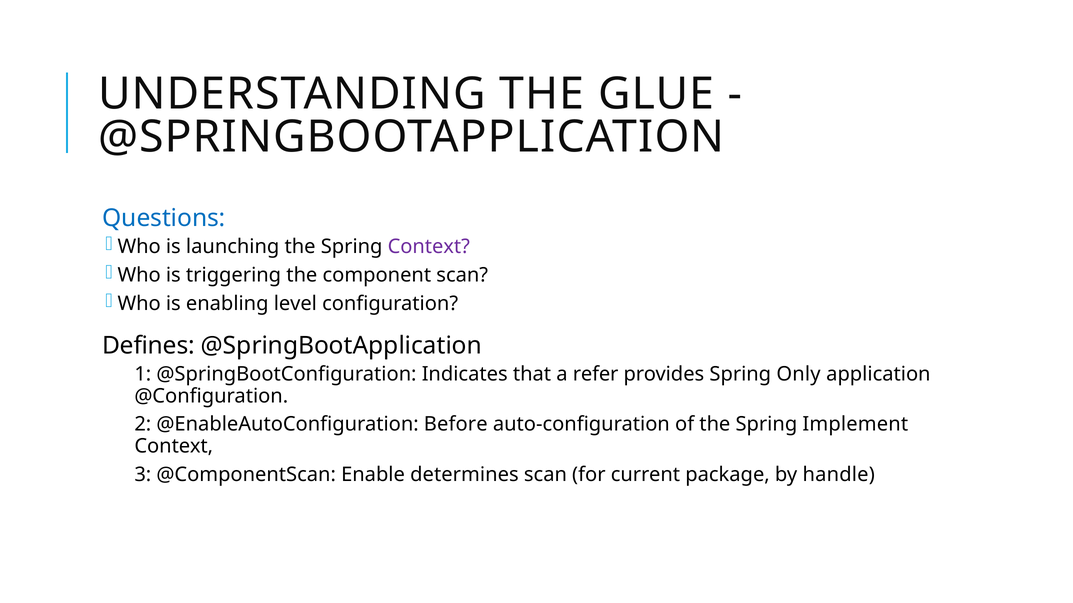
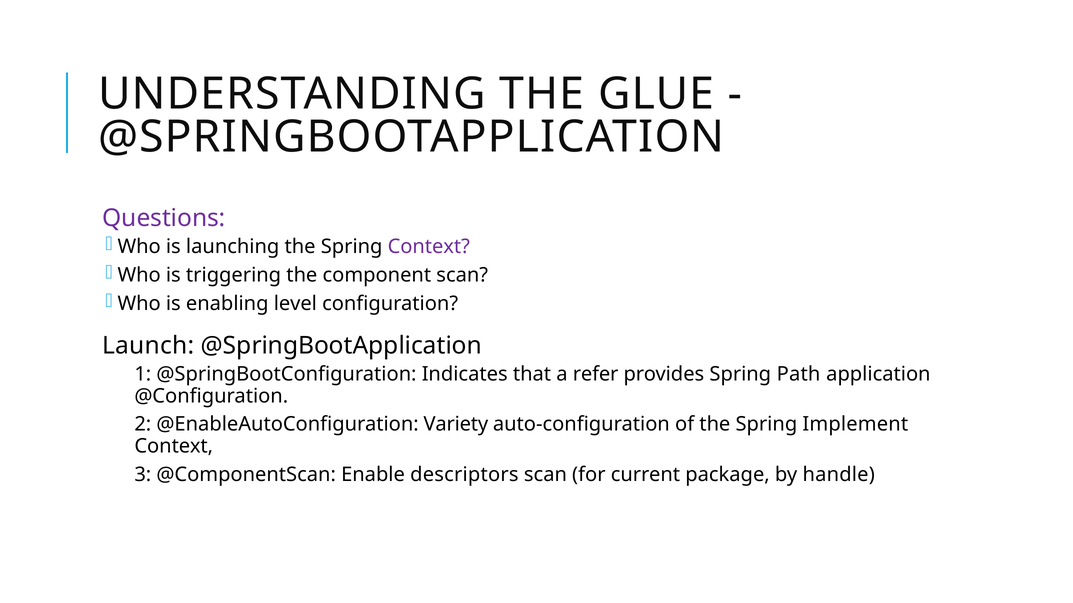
Questions colour: blue -> purple (164, 218)
Defines: Defines -> Launch (148, 346)
Only: Only -> Path (799, 375)
Before: Before -> Variety (456, 425)
determines: determines -> descriptors (464, 475)
